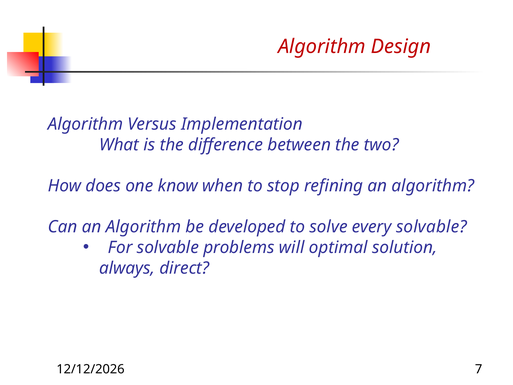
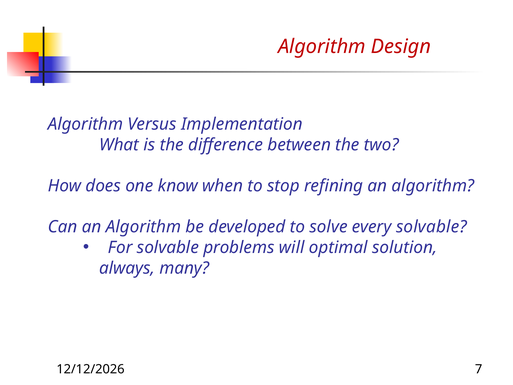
direct: direct -> many (184, 268)
